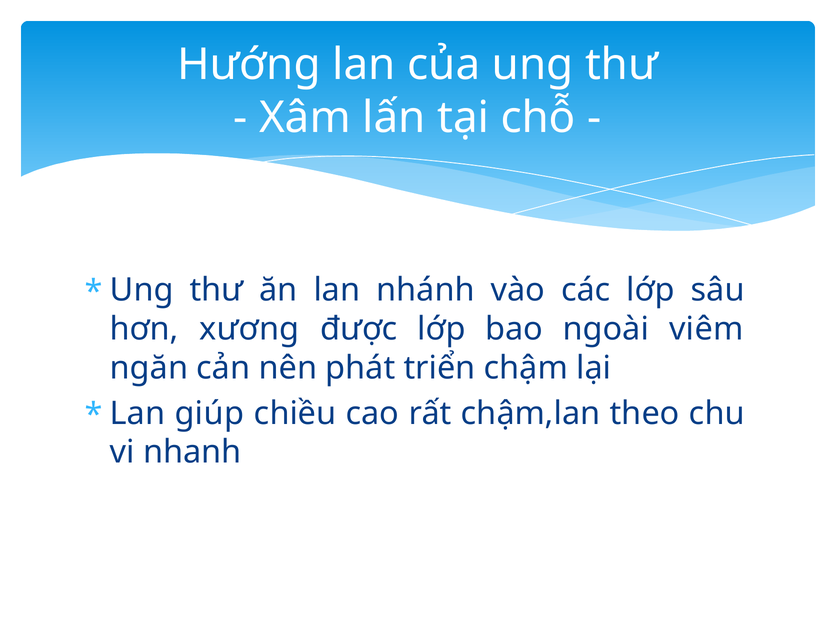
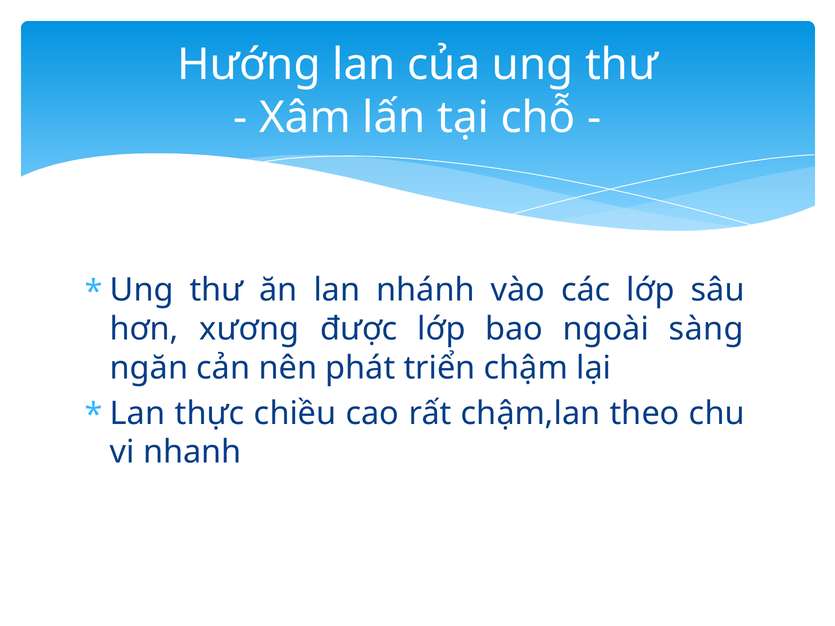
viêm: viêm -> sàng (706, 329)
giúp: giúp -> thực (209, 413)
